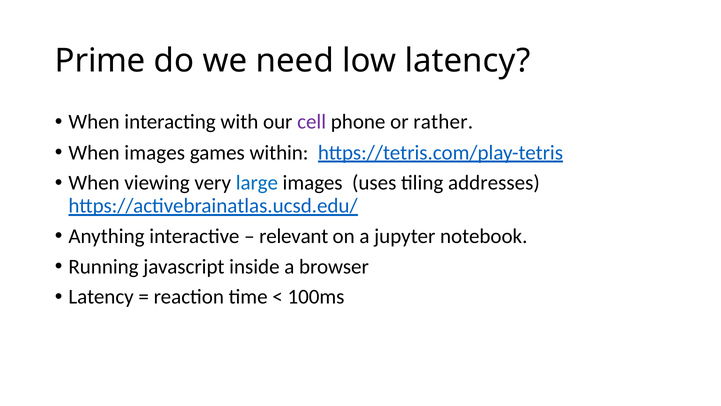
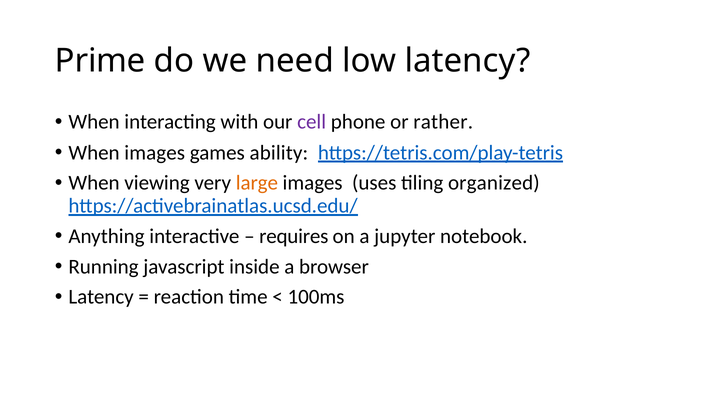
within: within -> ability (279, 152)
large colour: blue -> orange (257, 183)
addresses: addresses -> organized (494, 183)
relevant: relevant -> requires (294, 236)
